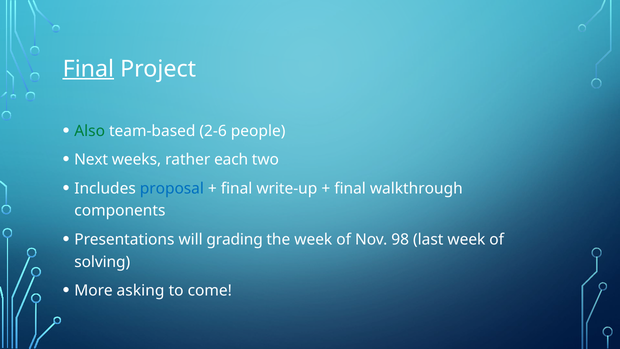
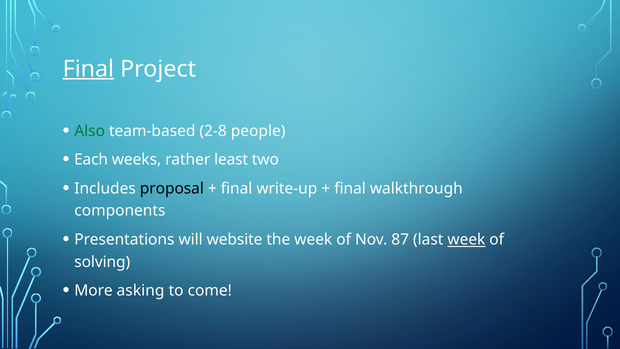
2-6: 2-6 -> 2-8 (213, 131)
Next: Next -> Each (91, 160)
each: each -> least (231, 160)
proposal colour: blue -> black (172, 188)
grading: grading -> website (235, 239)
98: 98 -> 87 (400, 239)
week underline: none -> present (466, 239)
